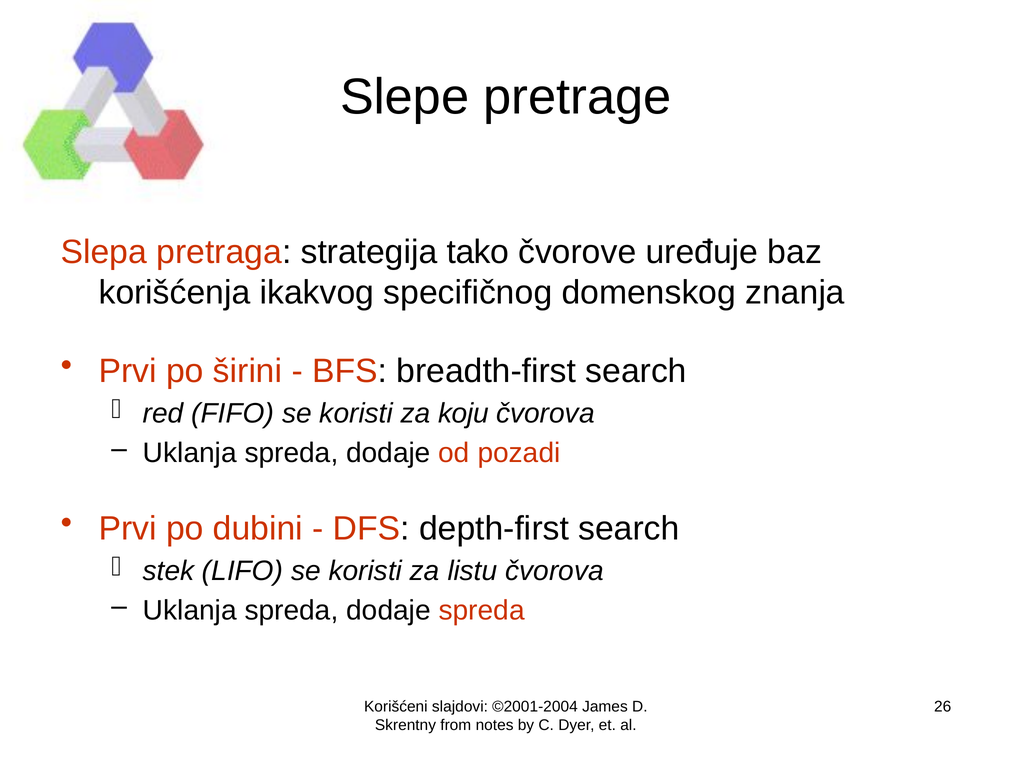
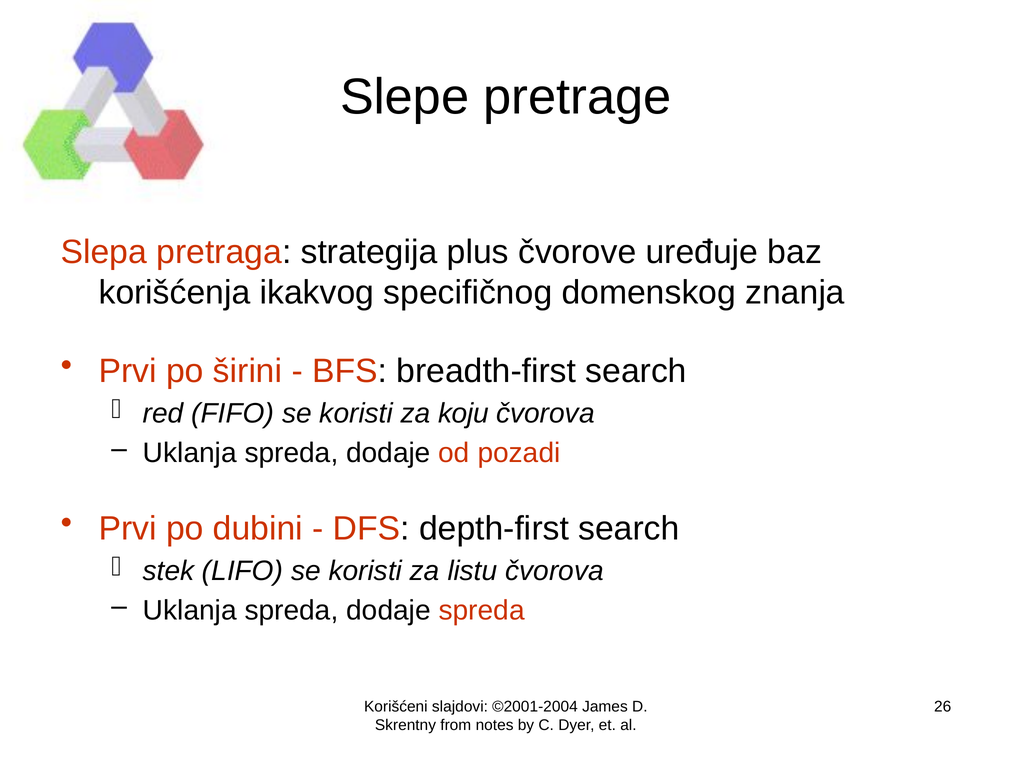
tako: tako -> plus (478, 252)
